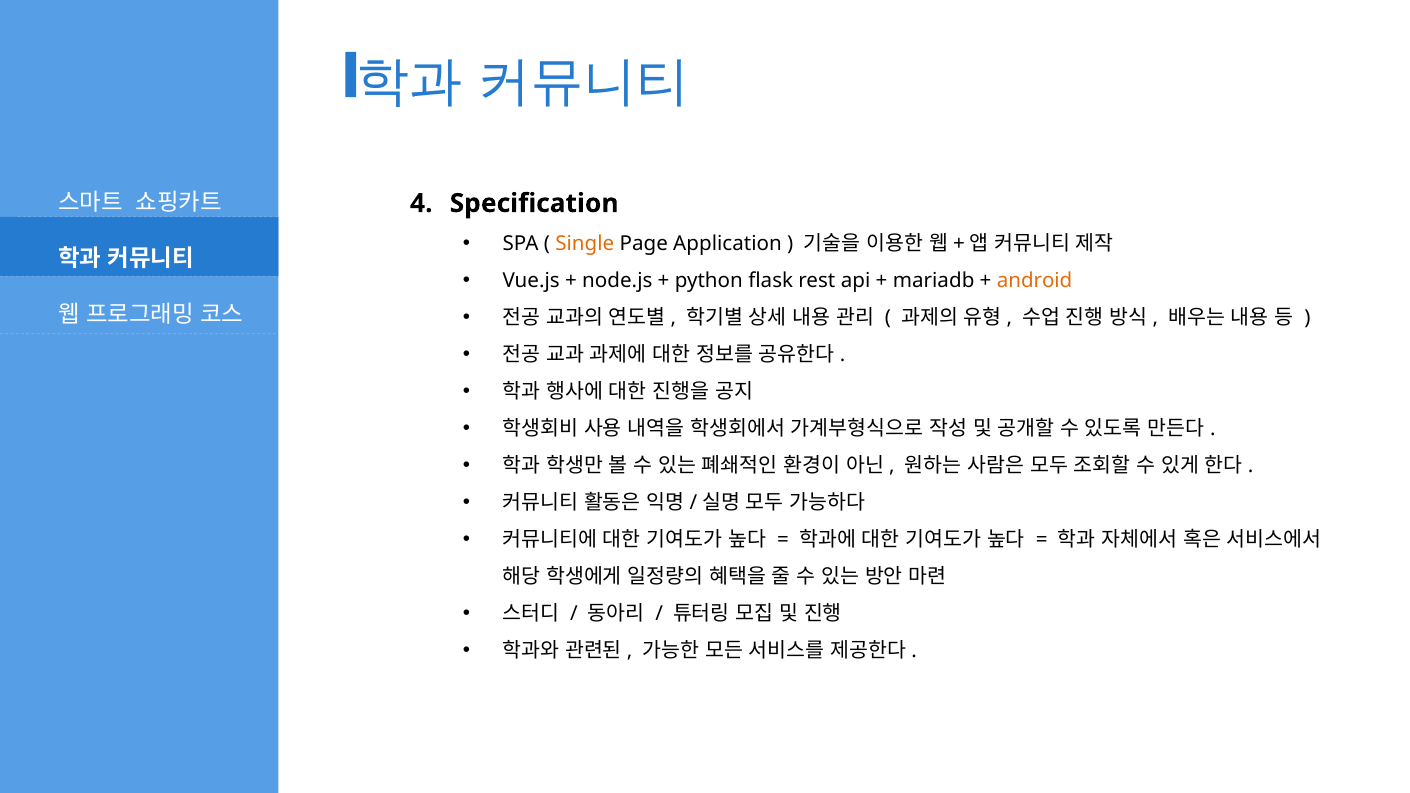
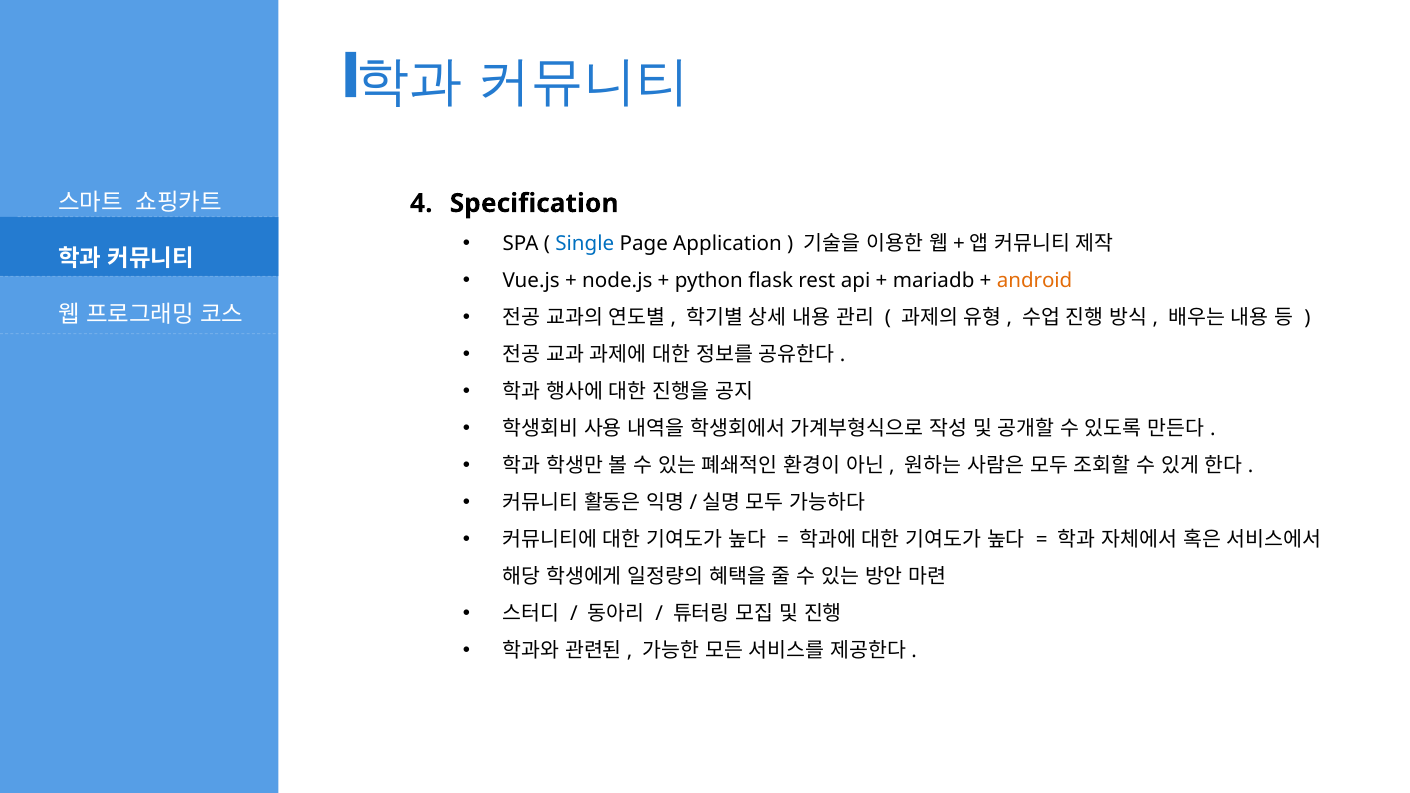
Single colour: orange -> blue (585, 243)
